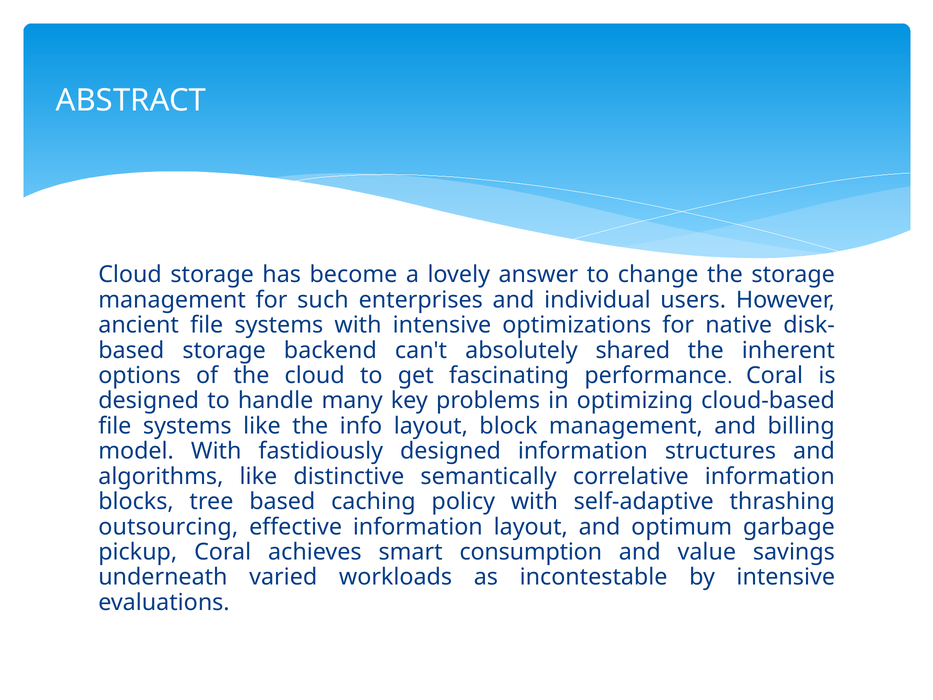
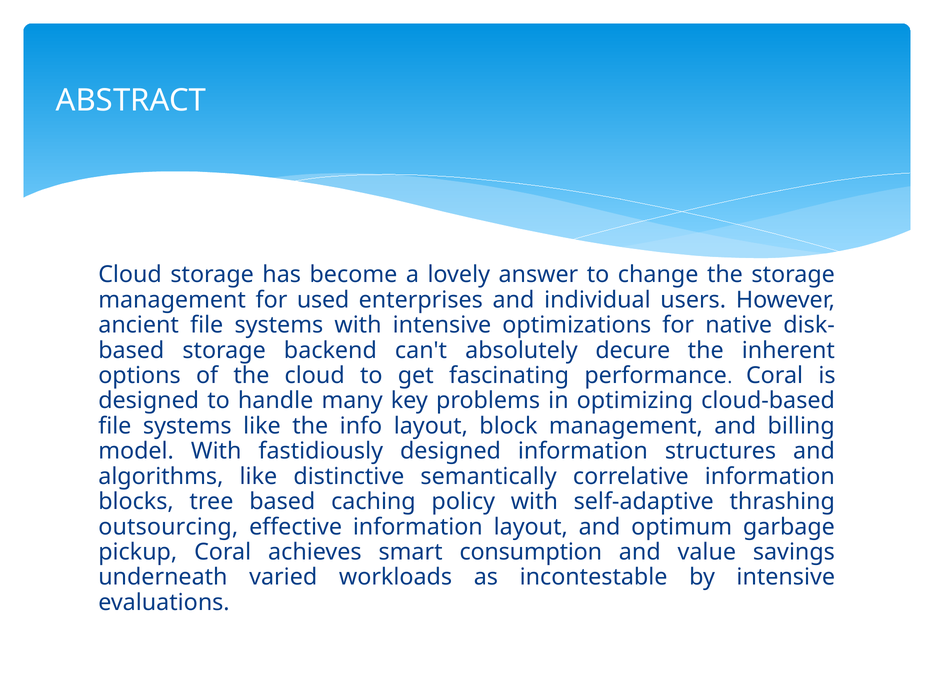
such: such -> used (323, 300)
shared: shared -> decure (633, 350)
